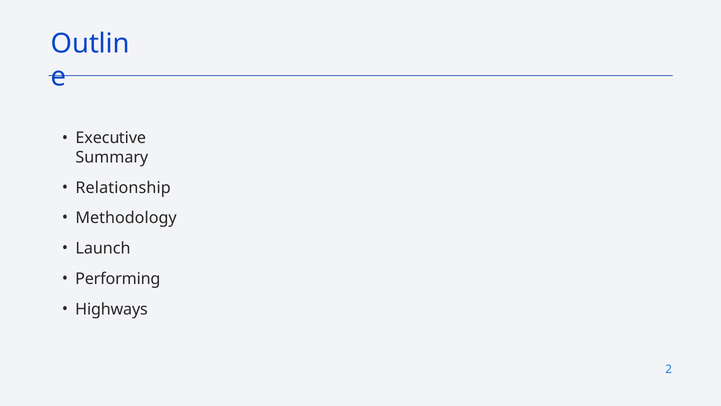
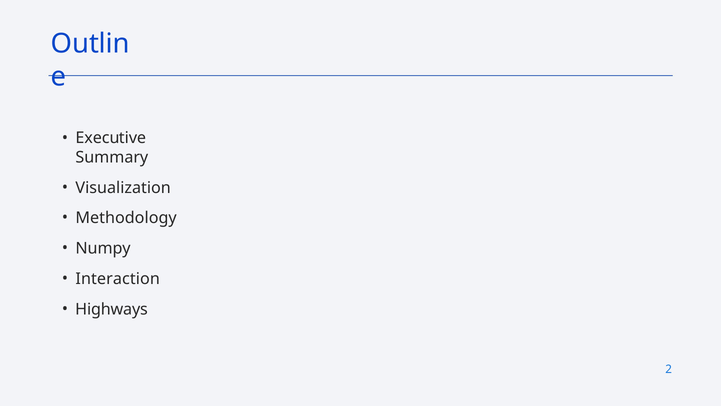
Relationship: Relationship -> Visualization (123, 188)
Launch: Launch -> Numpy (103, 248)
Performing: Performing -> Interaction (118, 278)
